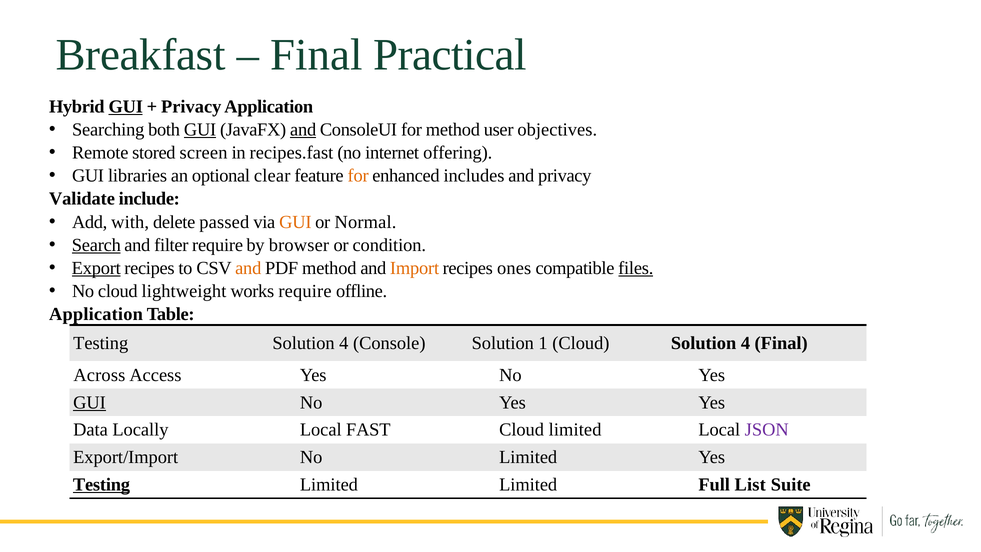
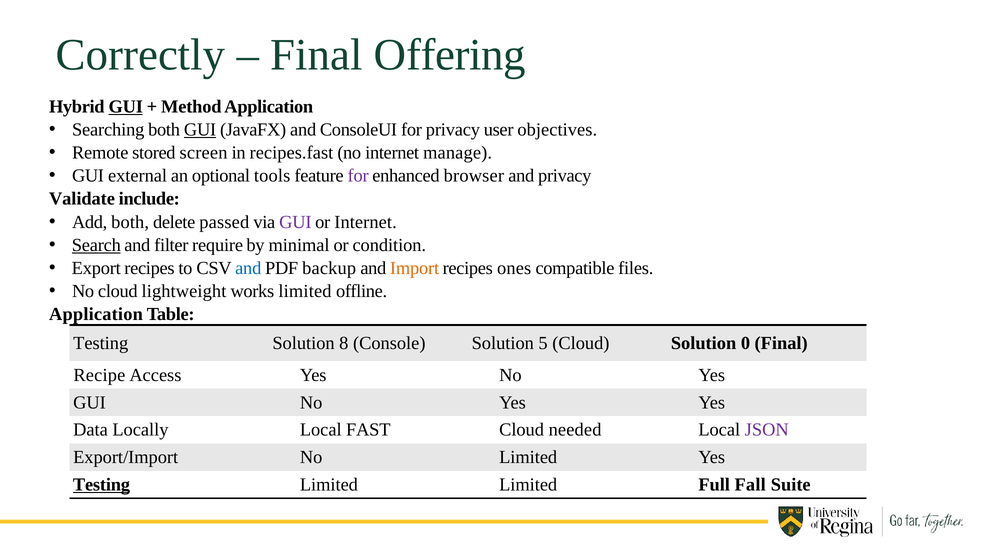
Breakfast: Breakfast -> Correctly (141, 55)
Practical: Practical -> Offering (450, 55)
Privacy: Privacy -> Method (191, 106)
and underline: present -> none (303, 130)
for method: method -> privacy (453, 130)
offering: offering -> manage (458, 153)
libraries: libraries -> external (138, 176)
clear: clear -> tools (272, 176)
for colour: orange -> purple (358, 176)
includes: includes -> browser (474, 176)
Add with: with -> both (130, 222)
GUI colour: orange -> purple (295, 222)
or Normal: Normal -> Internet (366, 222)
browser: browser -> minimal (299, 245)
Export underline: present -> none (96, 268)
and colour: orange -> blue (248, 268)
PDF method: method -> backup (329, 268)
files underline: present -> none (636, 268)
works require: require -> limited (305, 291)
4: 4 -> 8 (344, 343)
1: 1 -> 5 (543, 343)
Cloud Solution 4: 4 -> 0 (745, 343)
Across: Across -> Recipe (99, 375)
GUI underline: present -> none (89, 402)
limited: limited -> needed (575, 430)
List: List -> Fall (750, 485)
